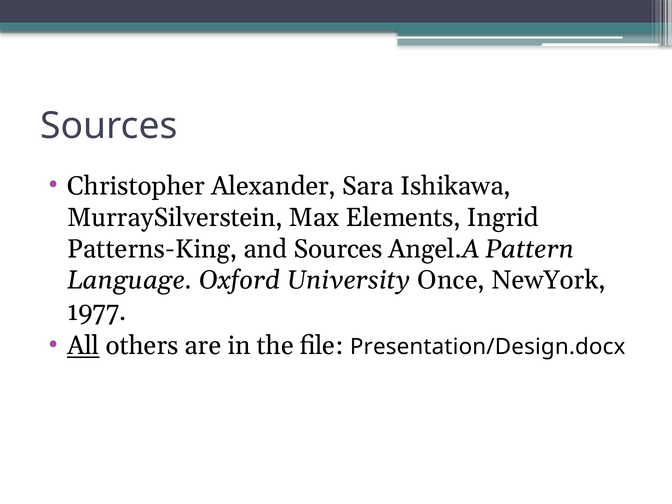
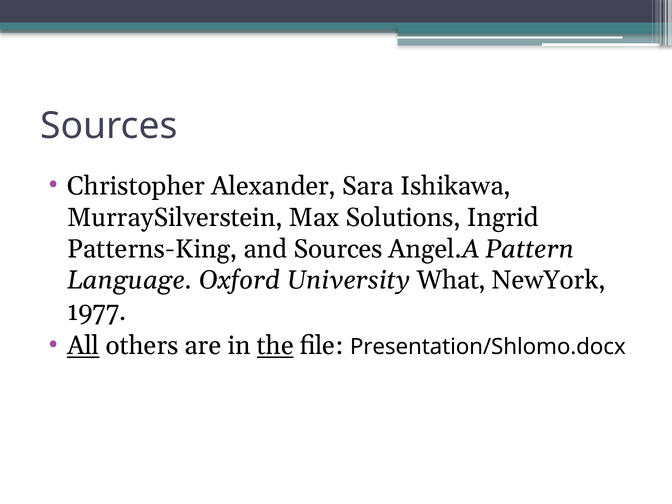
Elements: Elements -> Solutions (403, 217)
Once: Once -> What (451, 280)
the underline: none -> present (275, 346)
Presentation/Design.docx: Presentation/Design.docx -> Presentation/Shlomo.docx (488, 347)
